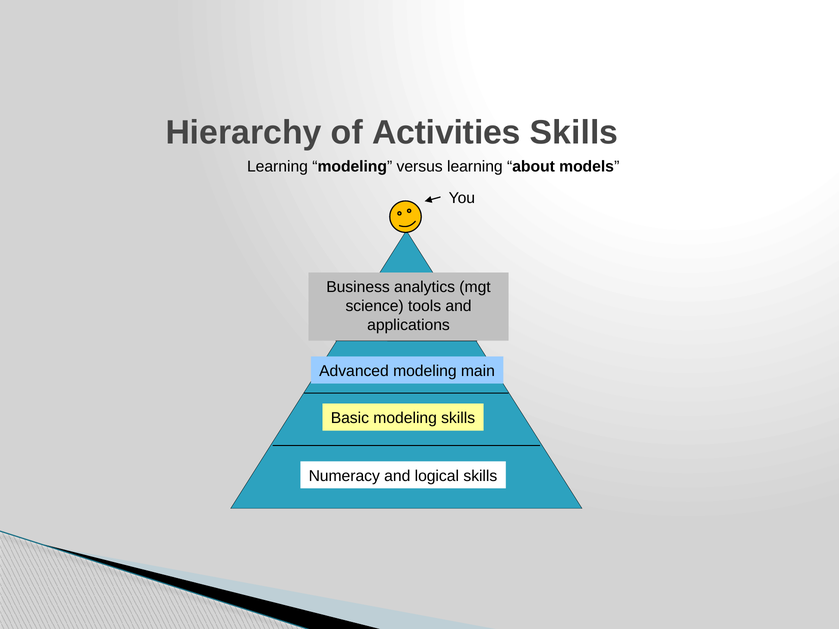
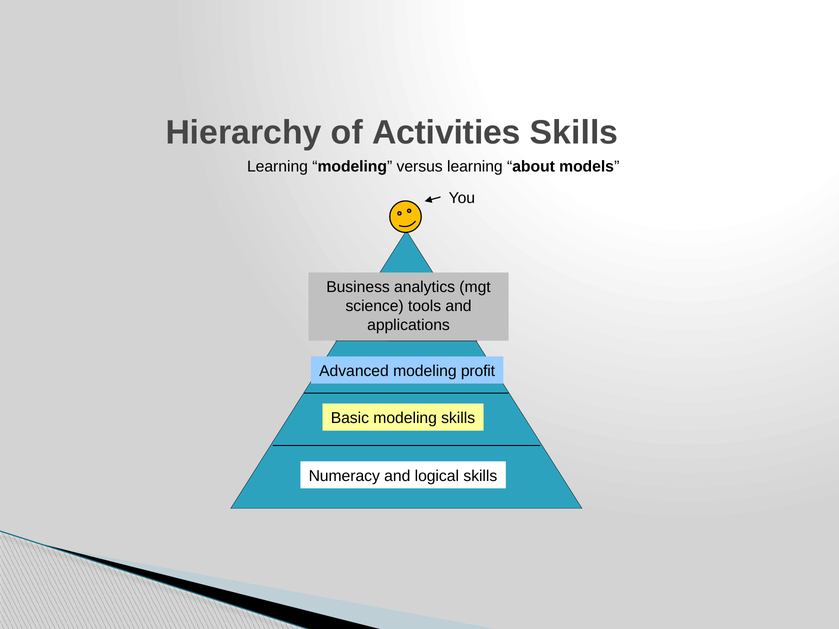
main: main -> profit (478, 371)
